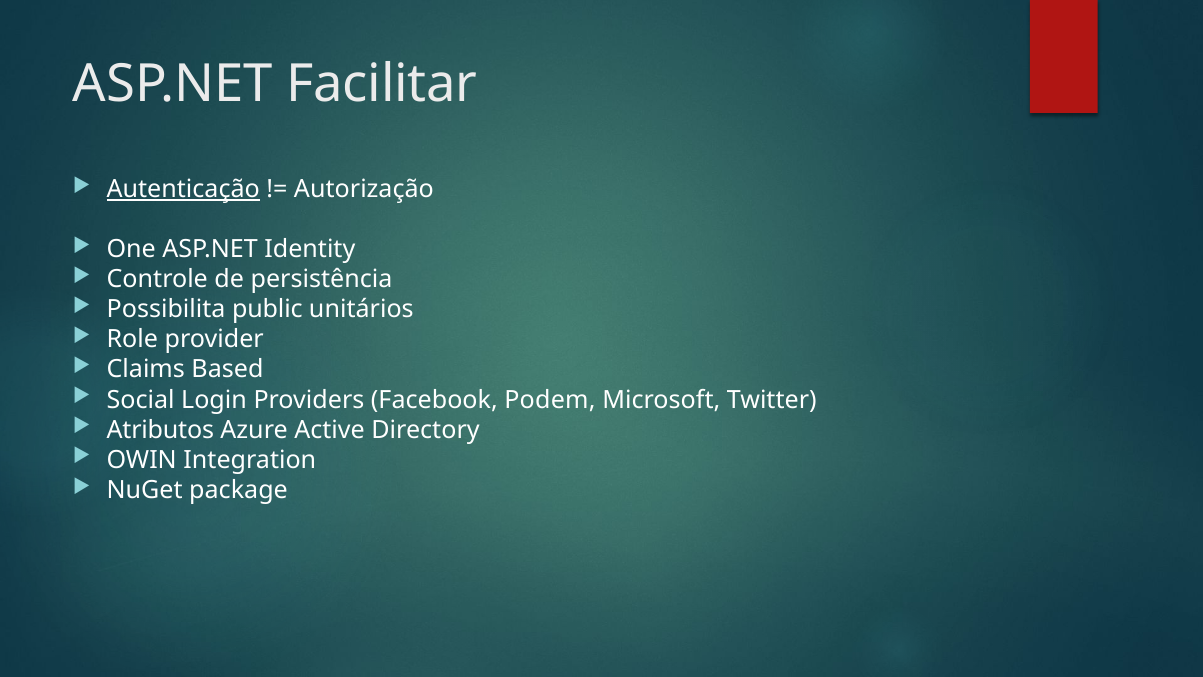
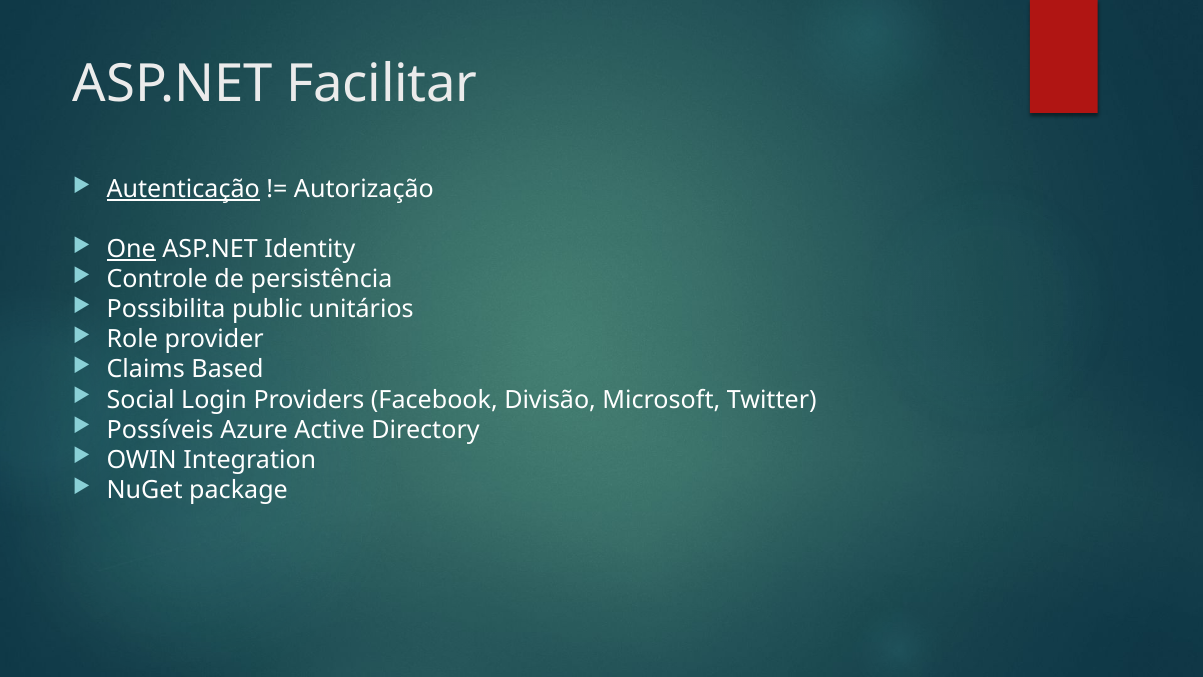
One underline: none -> present (131, 249)
Podem: Podem -> Divisão (550, 400)
Atributos: Atributos -> Possíveis (160, 430)
